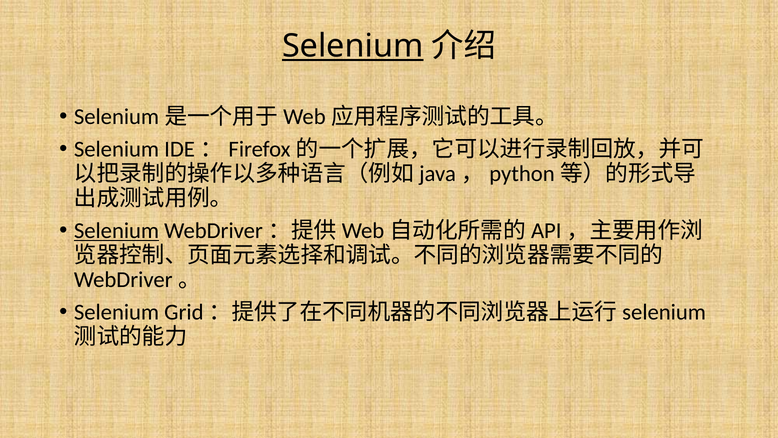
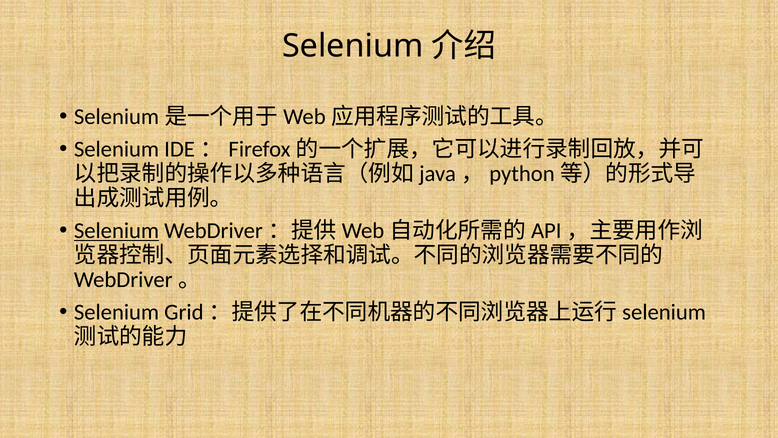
Selenium underline: present -> none (353, 46)
